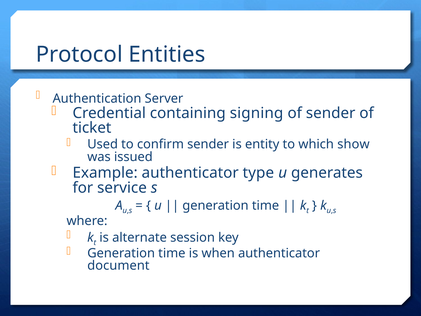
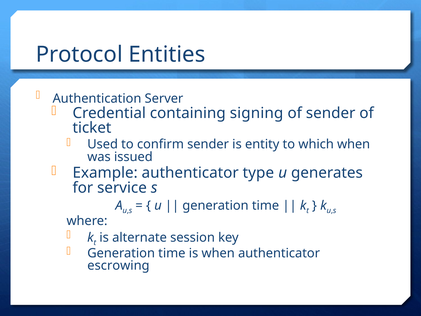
which show: show -> when (354, 144)
document: document -> escrowing (118, 265)
